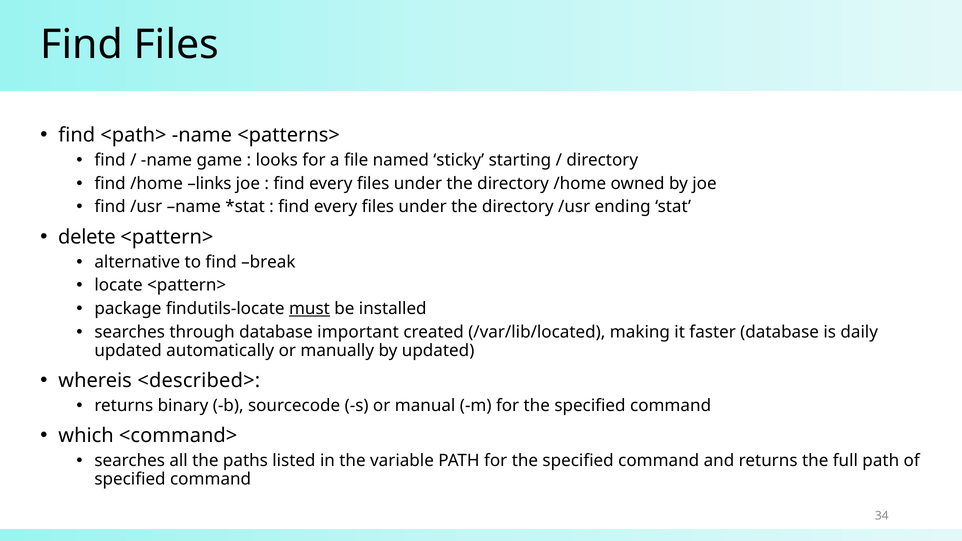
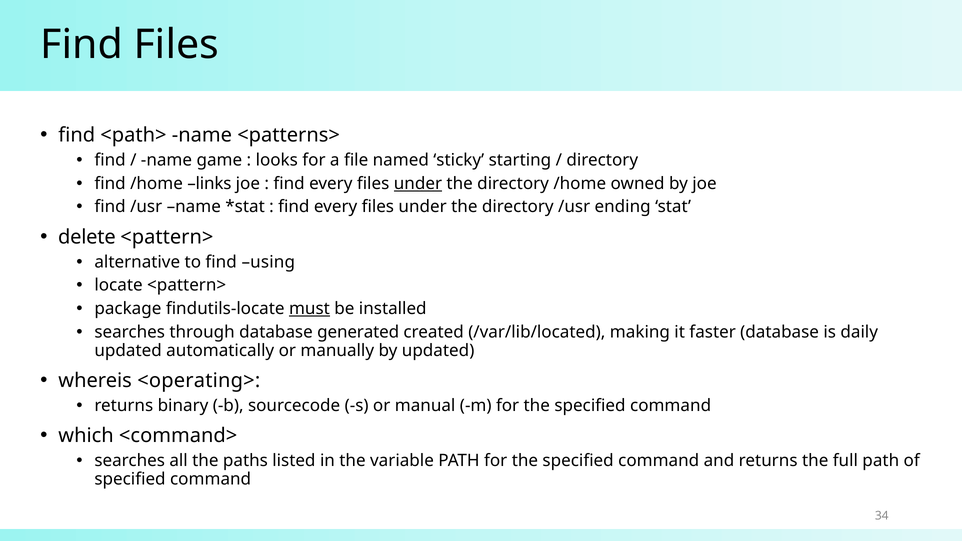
under underline: none -> present (418, 183)
break: break -> using (268, 262)
important: important -> generated (358, 332)
<described>: <described> -> <operating> (199, 381)
